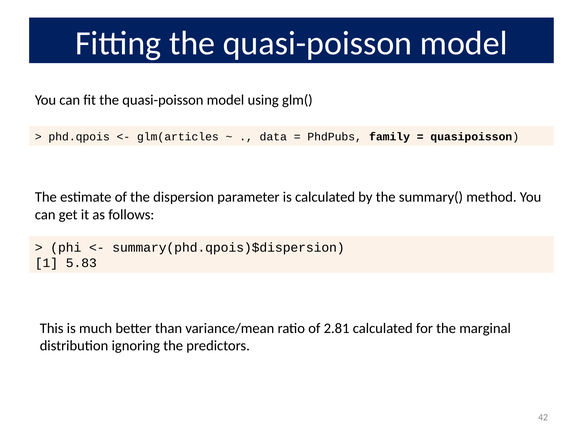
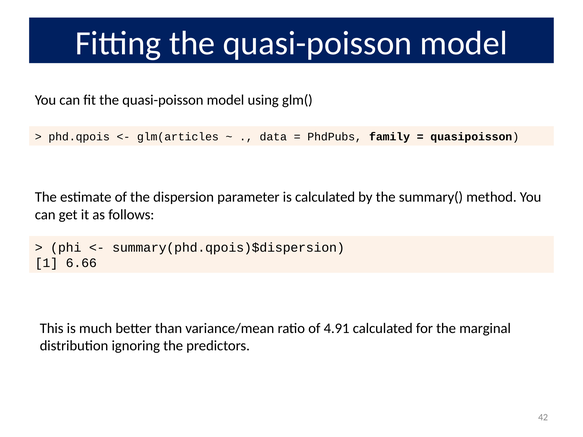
5.83: 5.83 -> 6.66 (81, 263)
2.81: 2.81 -> 4.91 (337, 328)
